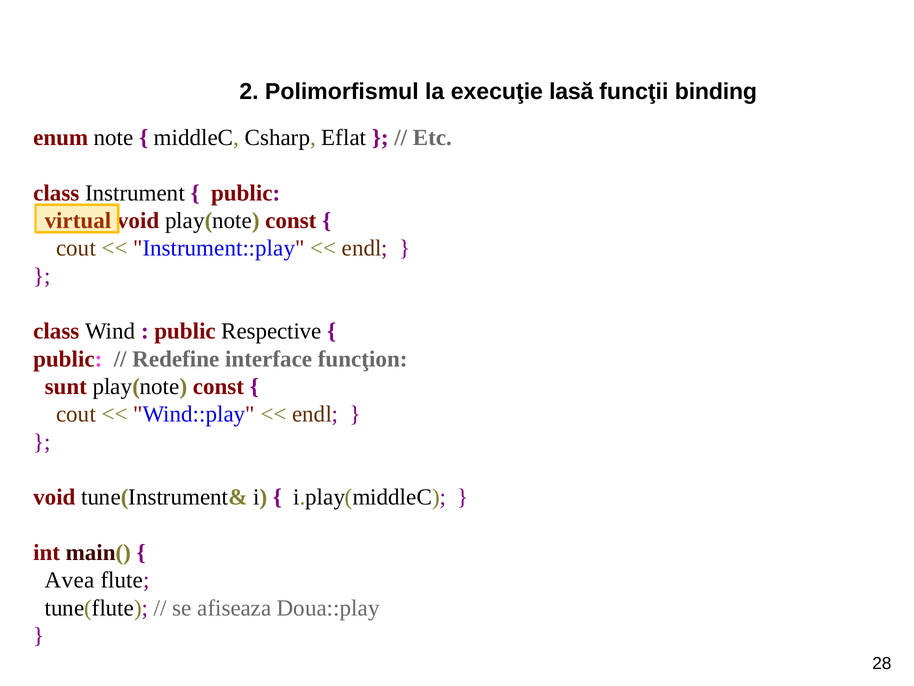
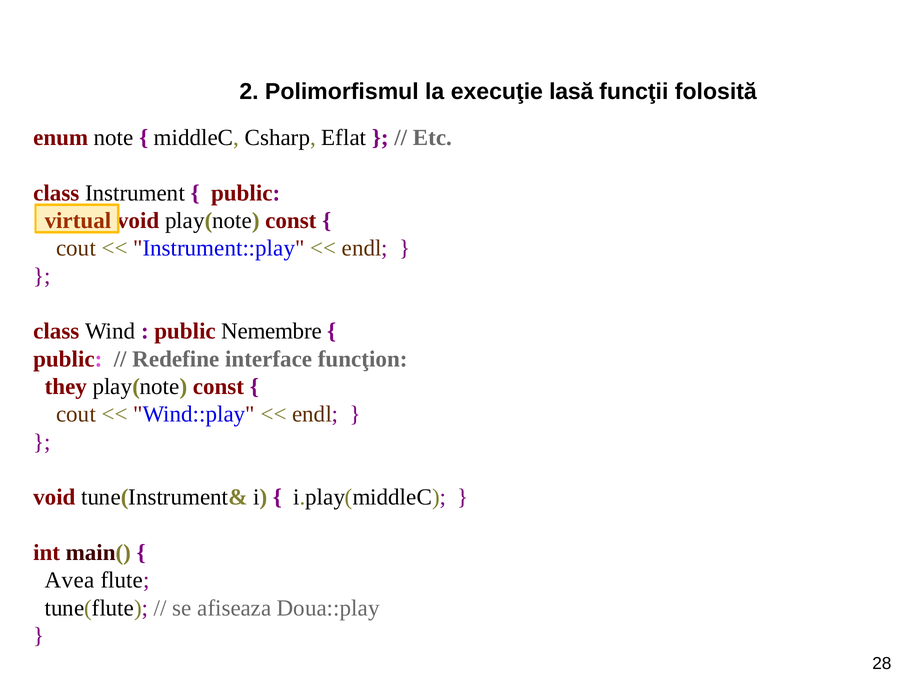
binding: binding -> folosită (716, 91)
Respective: Respective -> Nemembre (272, 331)
sunt: sunt -> they (66, 386)
